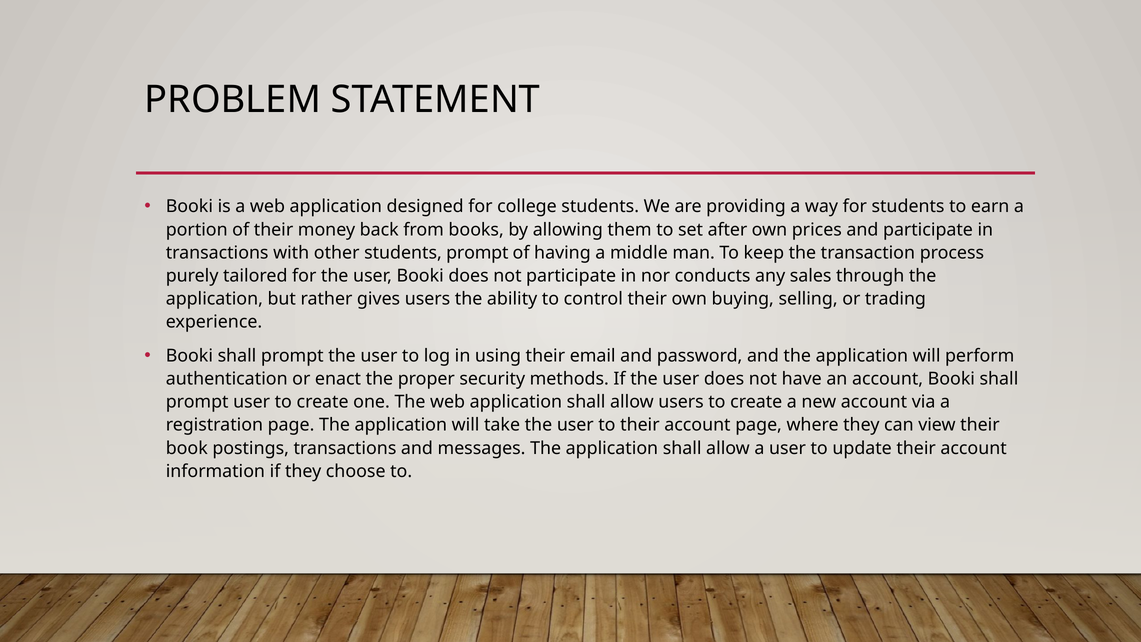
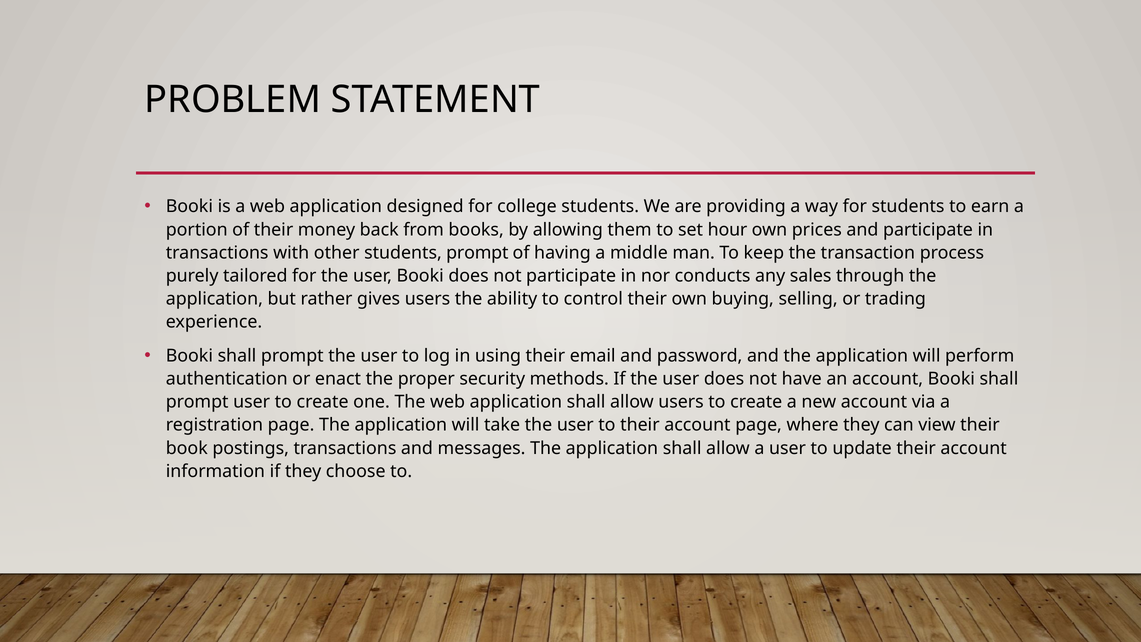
after: after -> hour (728, 230)
